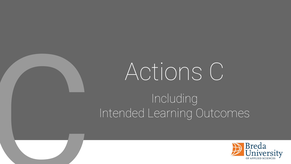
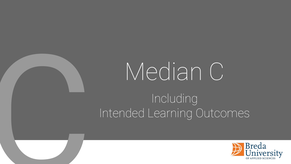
Actions: Actions -> Median (164, 72)
